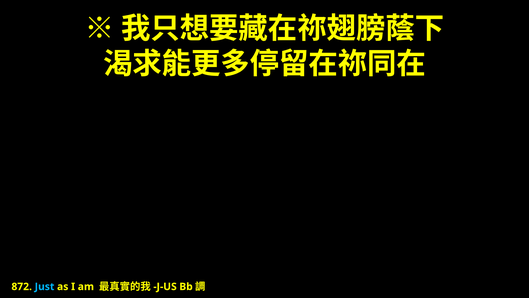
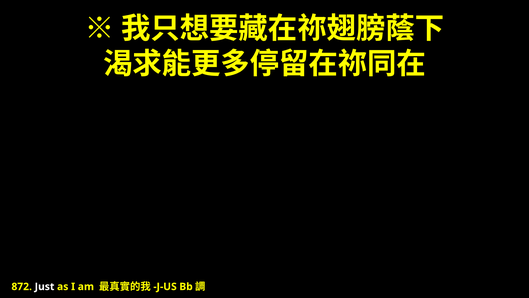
Just colour: light blue -> white (45, 286)
